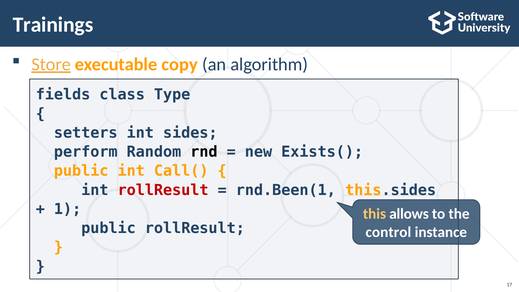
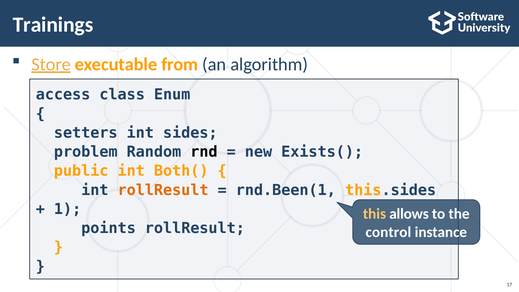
copy: copy -> from (180, 64)
fields: fields -> access (63, 95)
Type: Type -> Enum (172, 95)
perform: perform -> problem (86, 152)
Call(: Call( -> Both( (181, 171)
rollResult colour: red -> orange (163, 190)
public: public -> points (109, 228)
